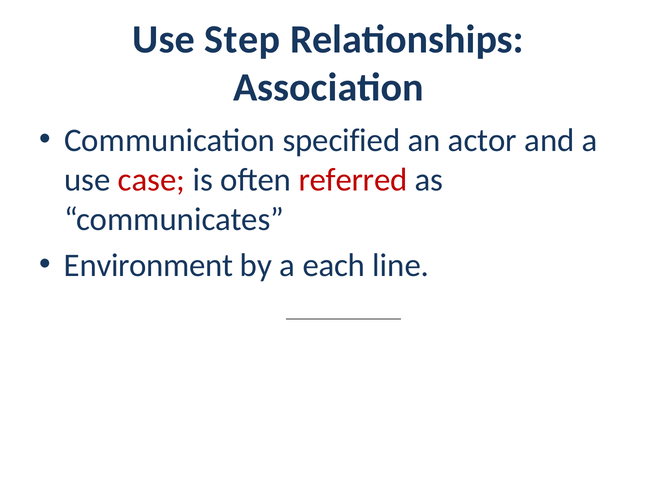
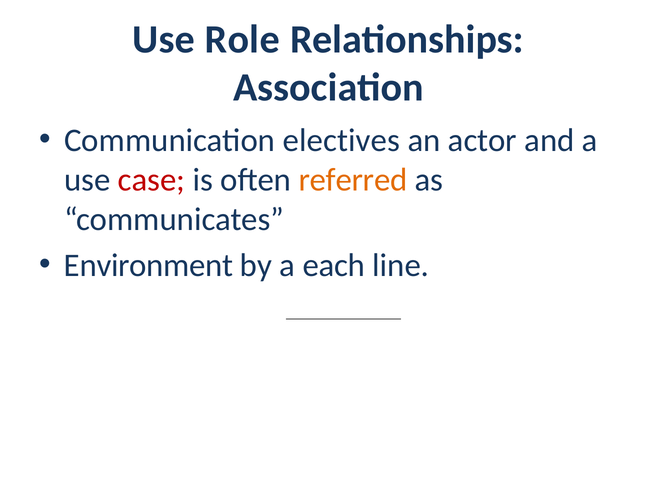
Step: Step -> Role (242, 40)
specified: specified -> electives (341, 140)
referred colour: red -> orange (353, 180)
